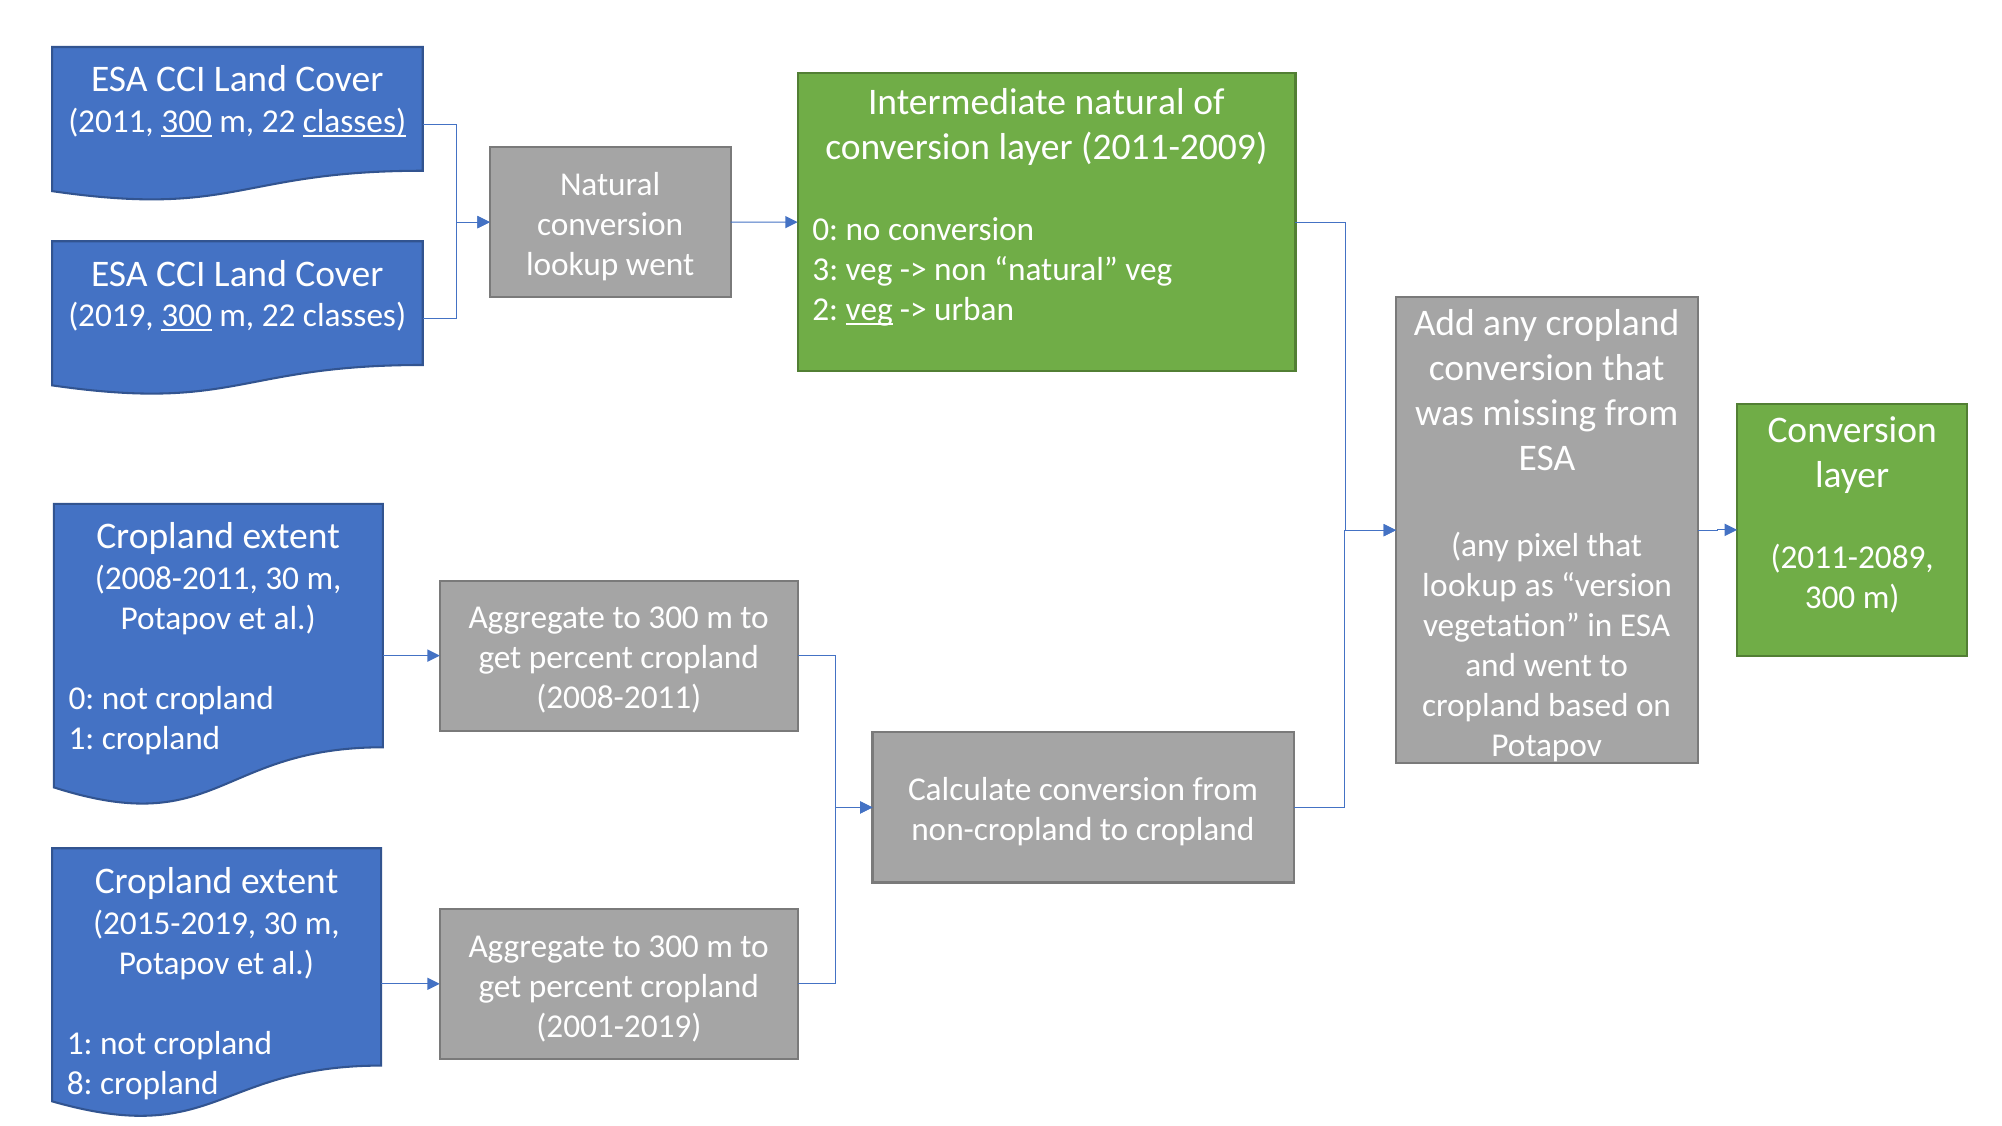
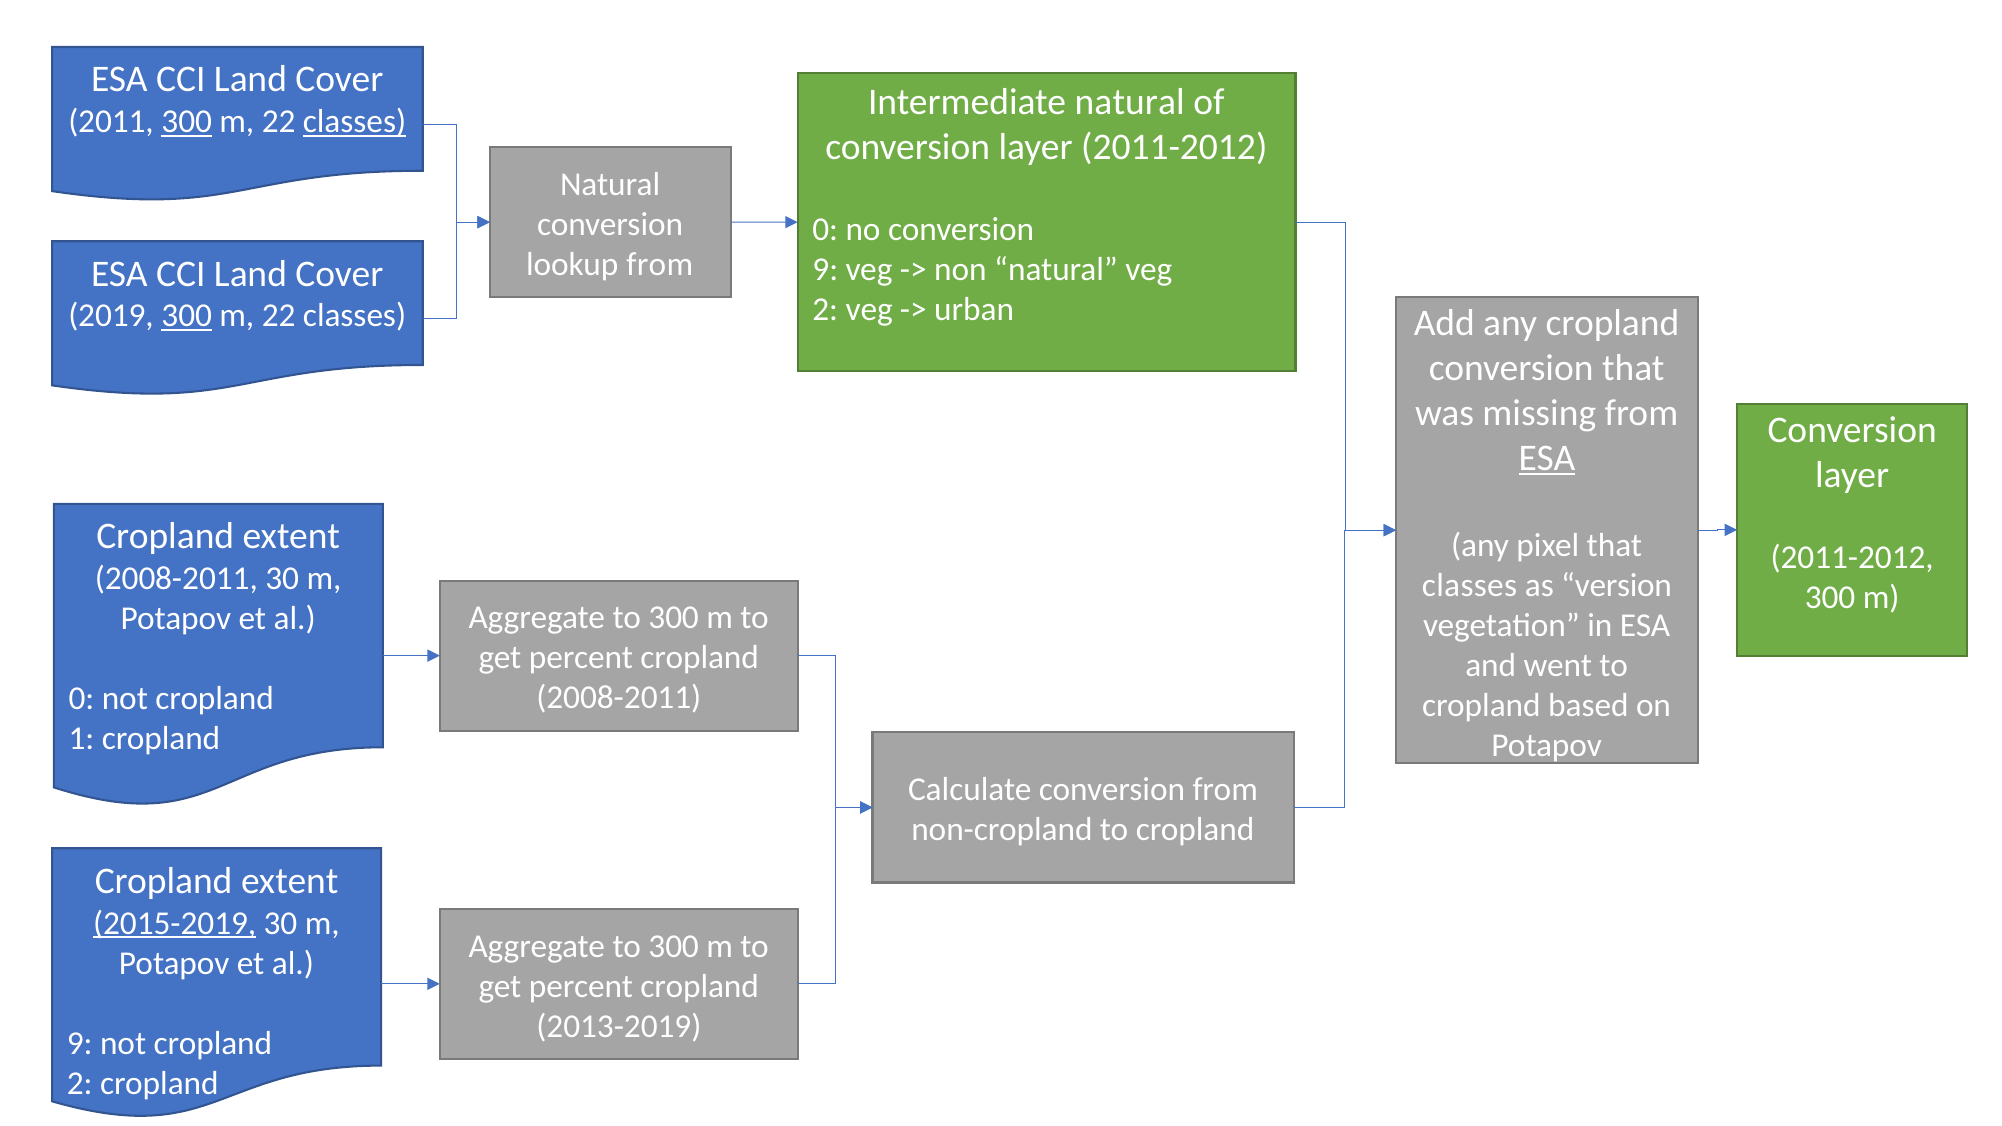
2011-2009: 2011-2009 -> 2011-2012 (1174, 147)
lookup went: went -> from (660, 264)
3: 3 -> 9 (825, 270)
veg underline: present -> none (869, 310)
ESA underline: none -> present (1547, 458)
2011-2089: 2011-2089 -> 2011-2012 (1852, 557)
lookup: lookup -> classes (1470, 585)
2015-2019 underline: none -> present (175, 923)
2001-2019: 2001-2019 -> 2013-2019 (619, 1026)
1: 1 -> 9 (80, 1043)
8: 8 -> 2 (80, 1083)
